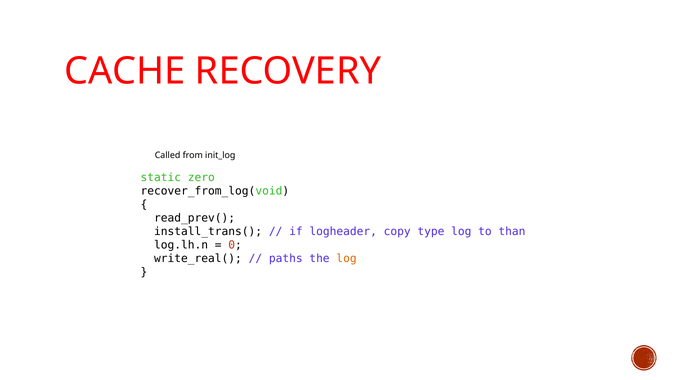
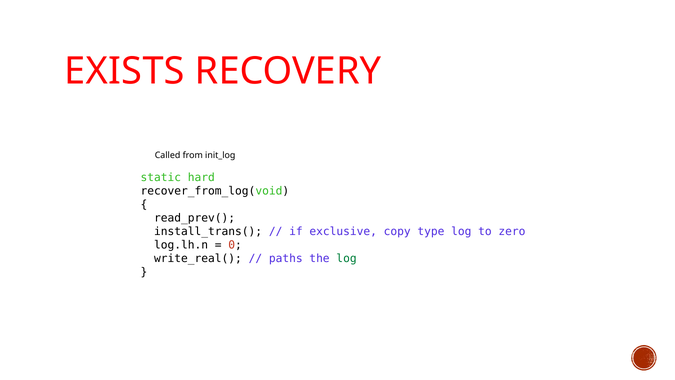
CACHE: CACHE -> EXISTS (125, 71)
zero: zero -> hard (201, 178)
logheader: logheader -> exclusive (343, 231)
than: than -> zero (512, 231)
log colour: orange -> green (347, 258)
